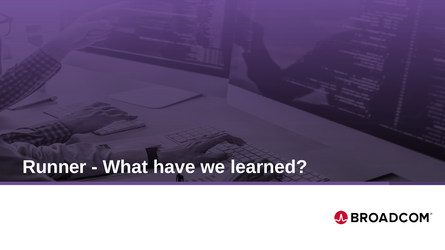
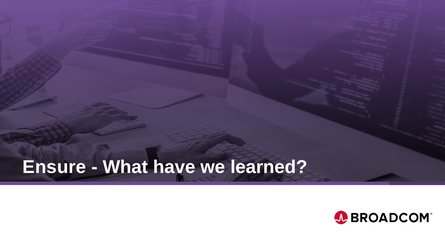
Runner: Runner -> Ensure (54, 167)
